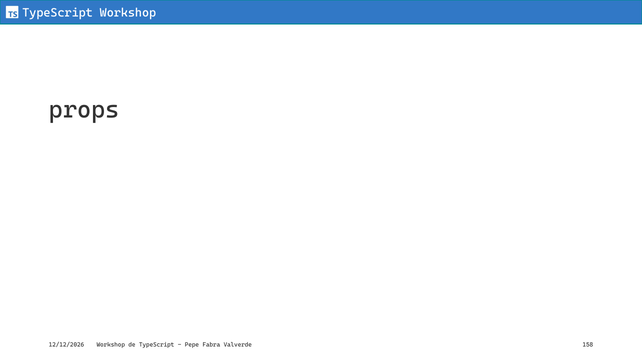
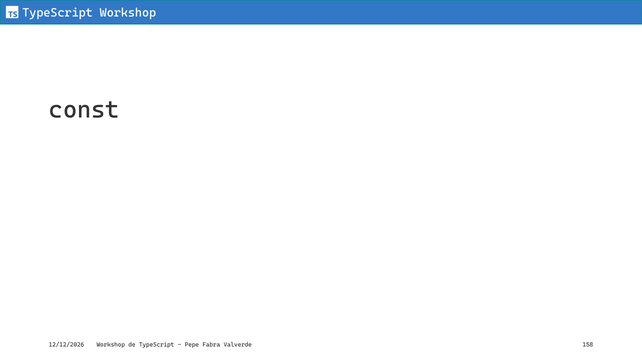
props: props -> const (84, 110)
